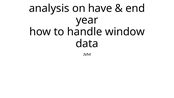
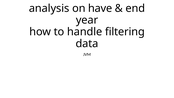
window: window -> filtering (125, 32)
